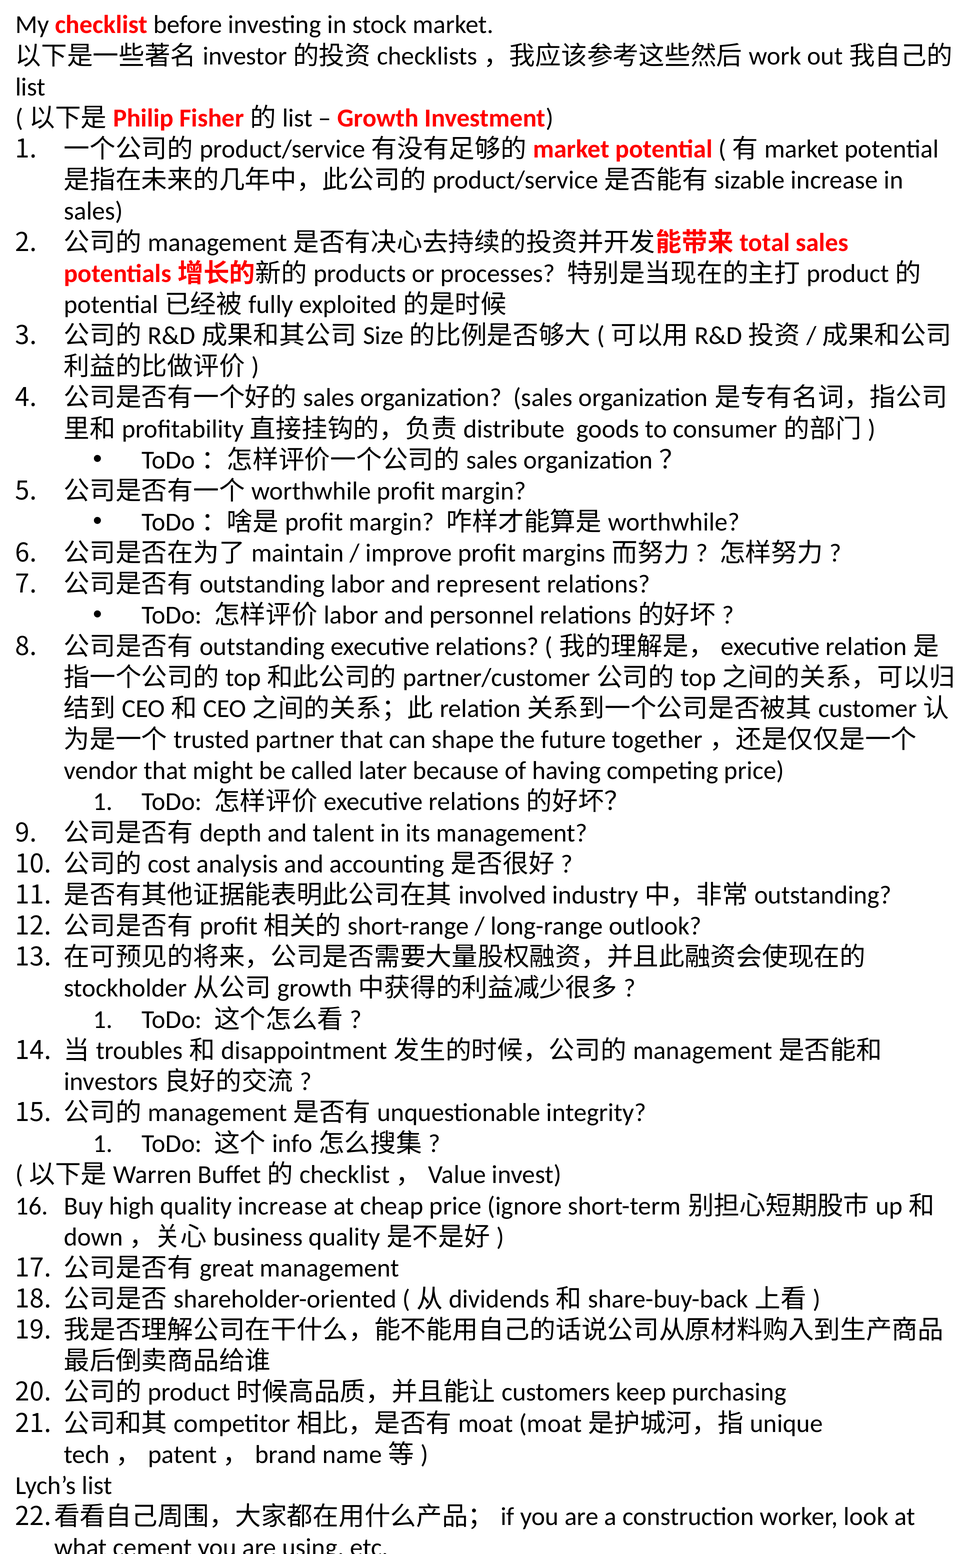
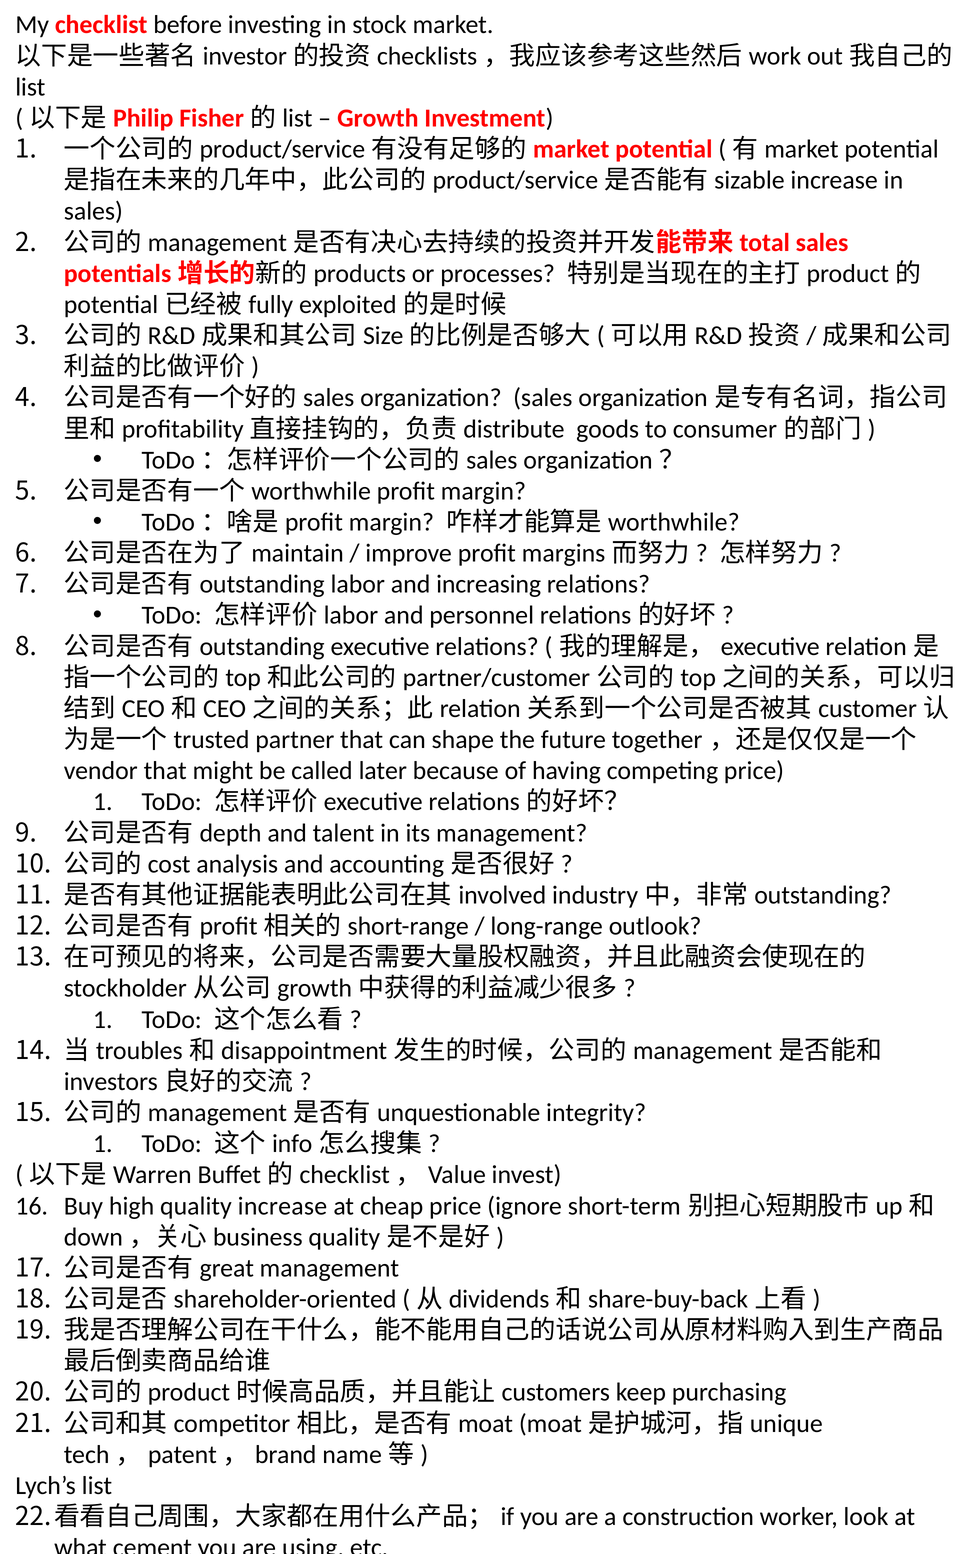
represent: represent -> increasing (489, 584)
